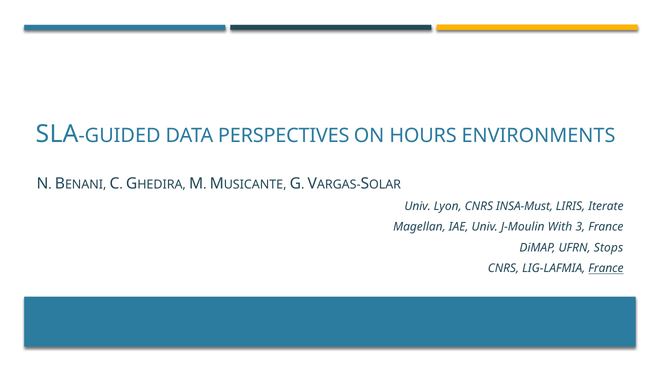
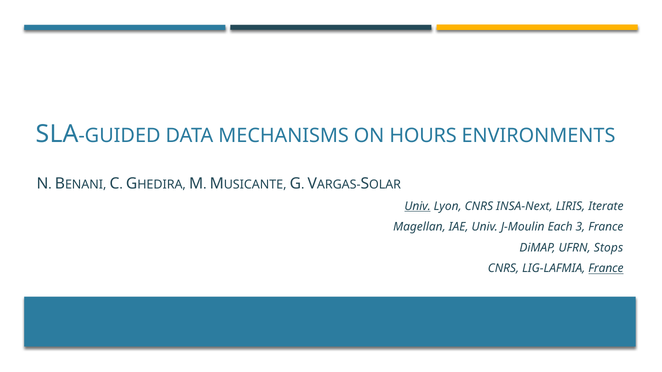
PERSPECTIVES: PERSPECTIVES -> MECHANISMS (284, 136)
Univ underline: none -> present (418, 206)
INSA-Must: INSA-Must -> INSA-Next (524, 206)
With: With -> Each (560, 227)
